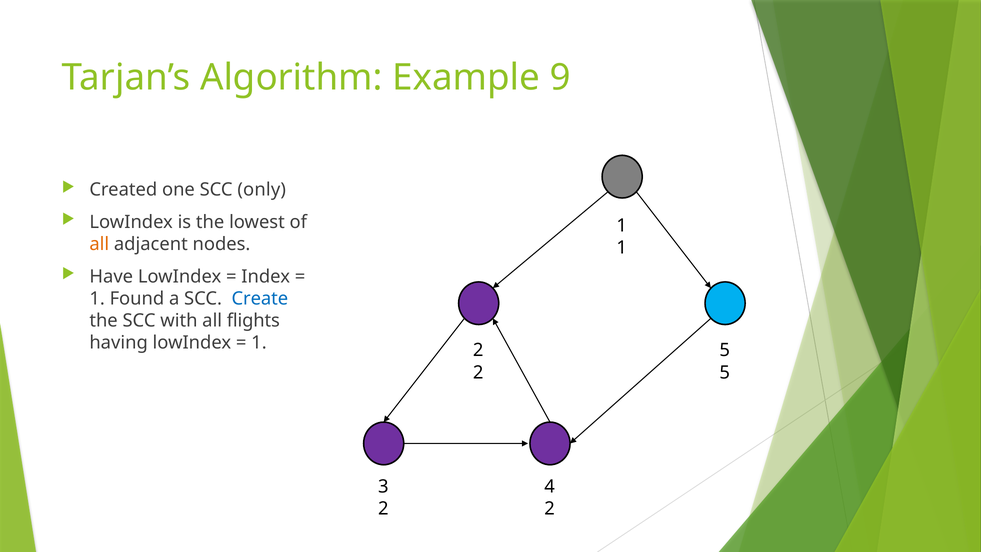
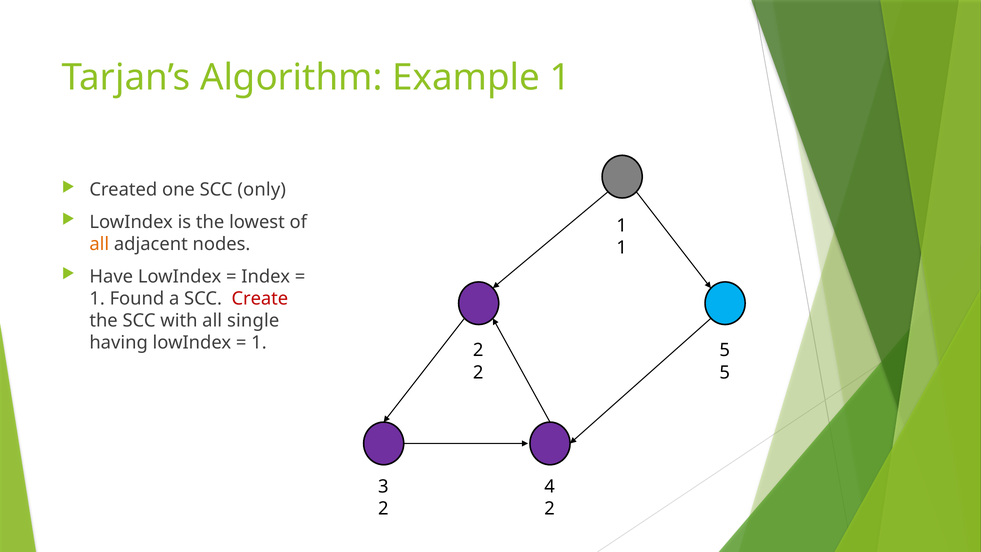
Example 9: 9 -> 1 (560, 77)
Create colour: blue -> red (260, 299)
flights: flights -> single (253, 321)
